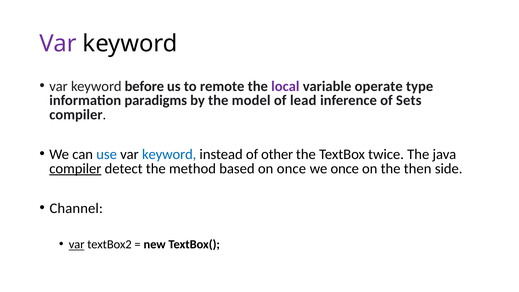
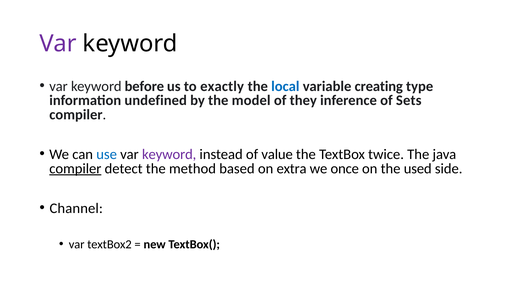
remote: remote -> exactly (222, 86)
local colour: purple -> blue (285, 86)
operate: operate -> creating (379, 86)
paradigms: paradigms -> undefined (156, 100)
lead: lead -> they (303, 100)
keyword colour: blue -> purple (169, 154)
other: other -> value (277, 154)
on once: once -> extra (292, 169)
then: then -> used (418, 169)
var underline: present -> none (77, 244)
